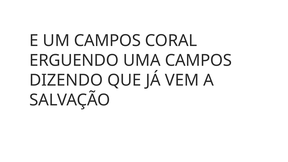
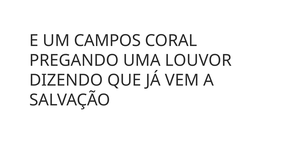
ERGUENDO: ERGUENDO -> PREGANDO (74, 60)
UMA CAMPOS: CAMPOS -> LOUVOR (198, 60)
